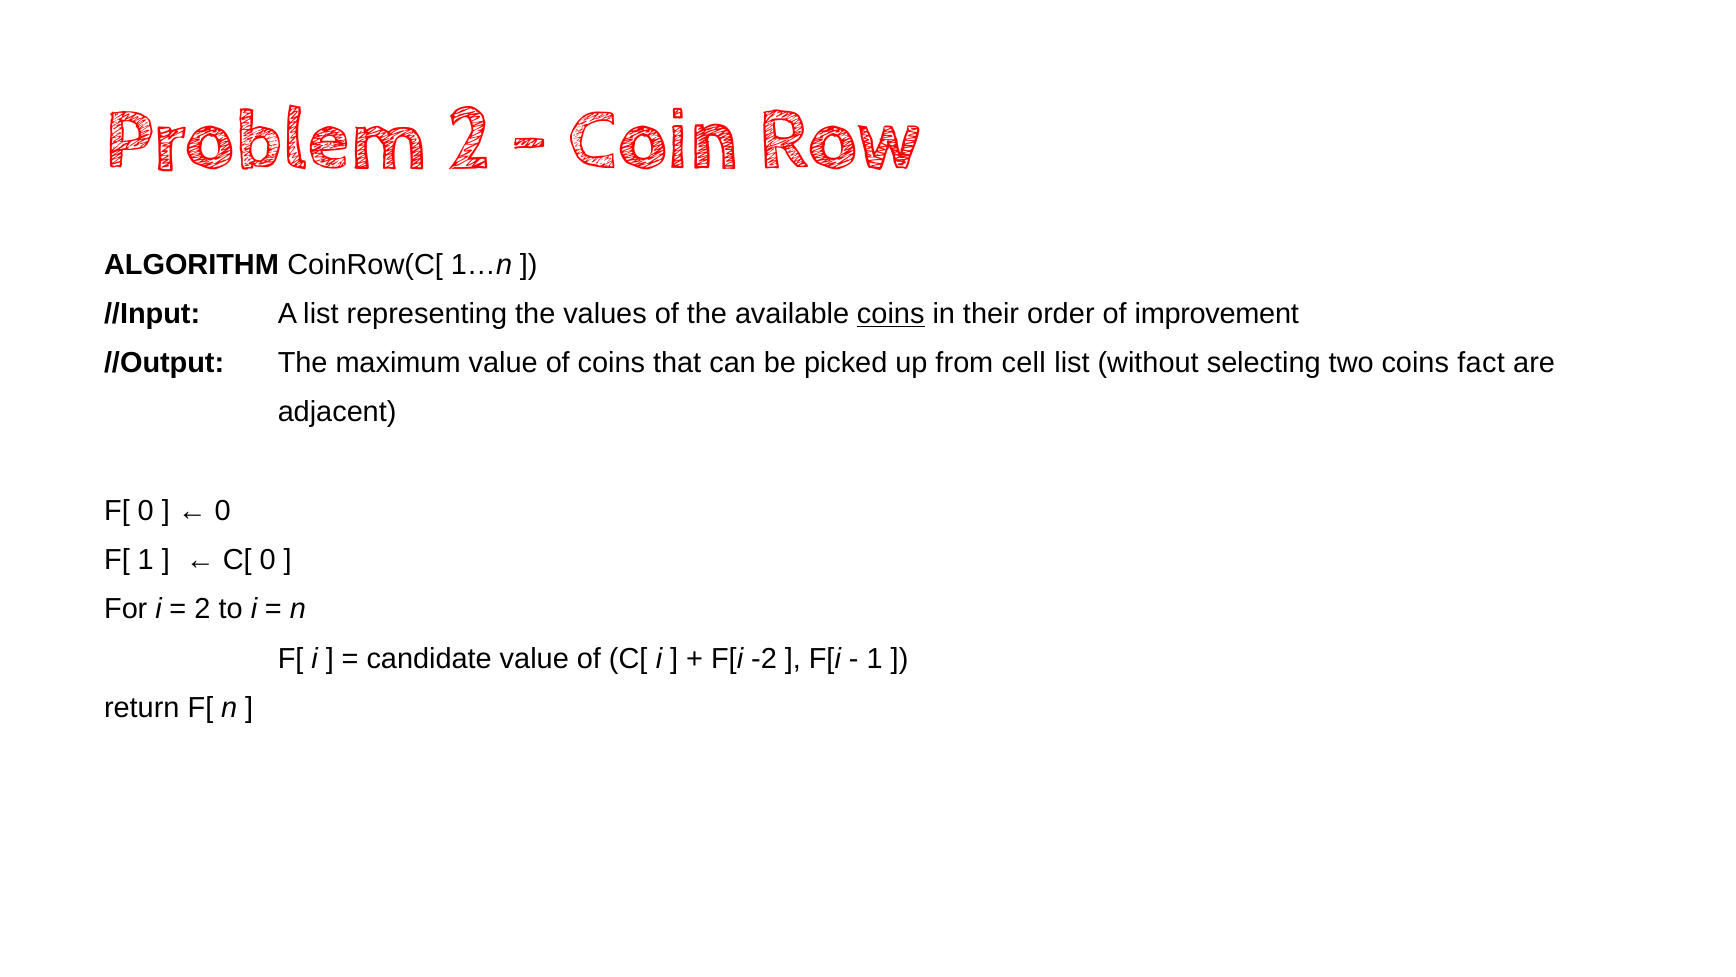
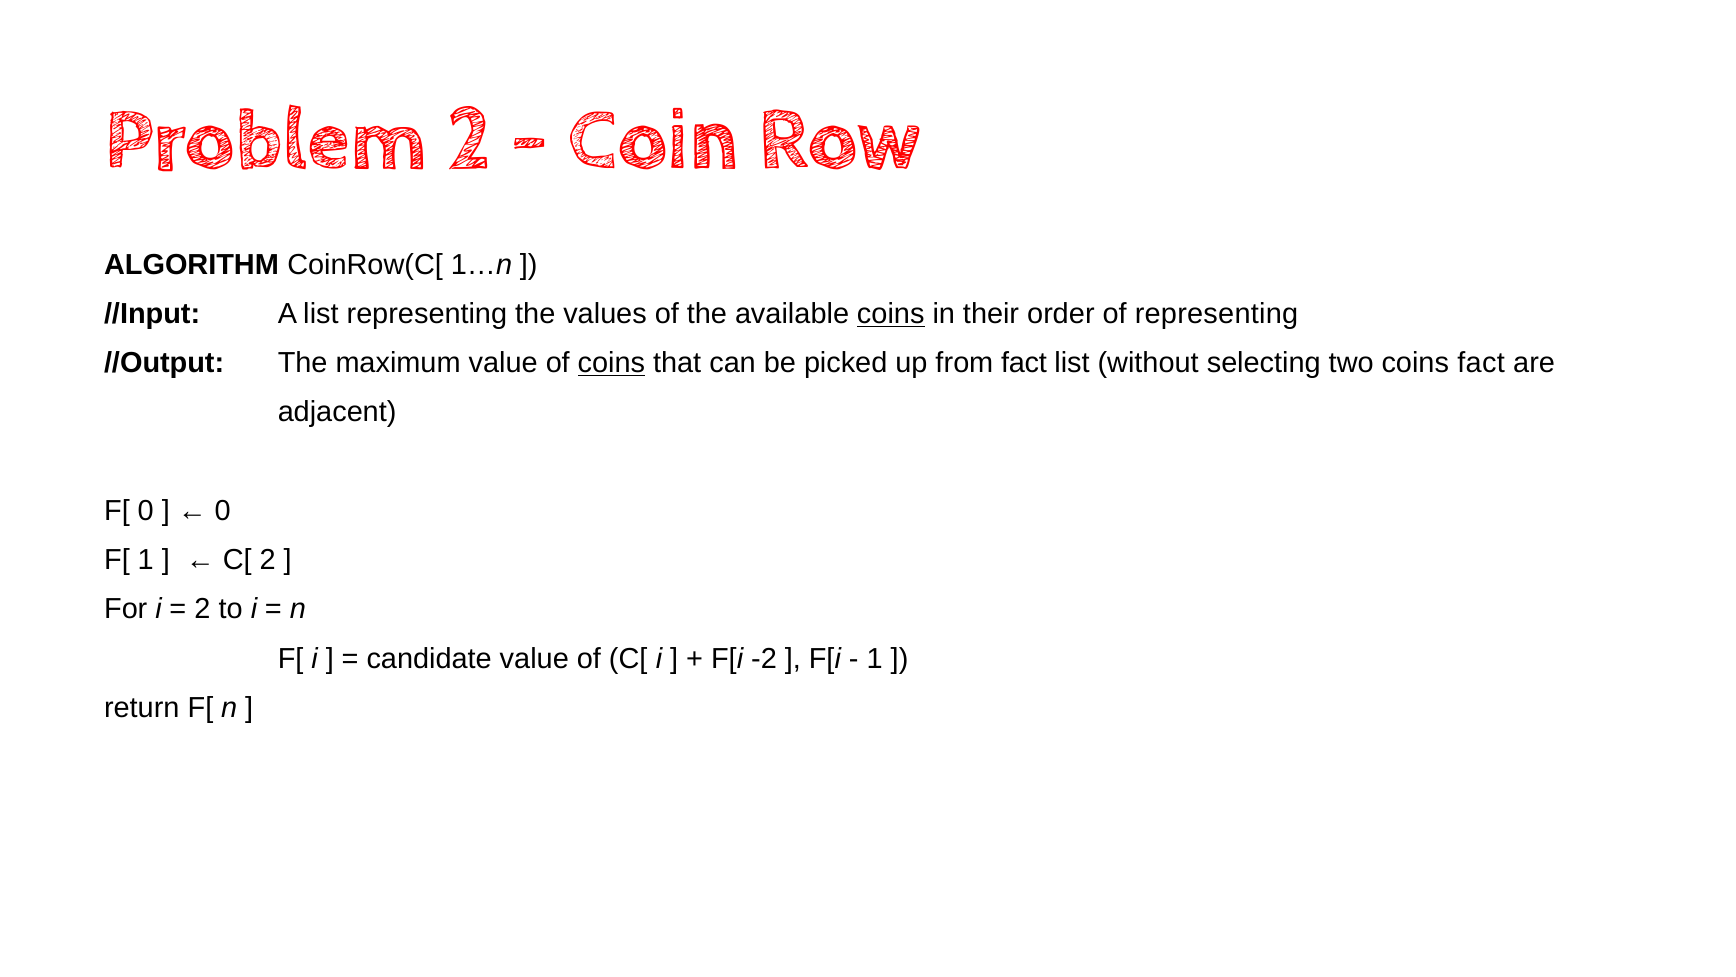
of improvement: improvement -> representing (1216, 314)
coins underline: none -> present (611, 363)
from cell: cell -> fact (1024, 363)
C[ 0: 0 -> 2 (268, 560)
